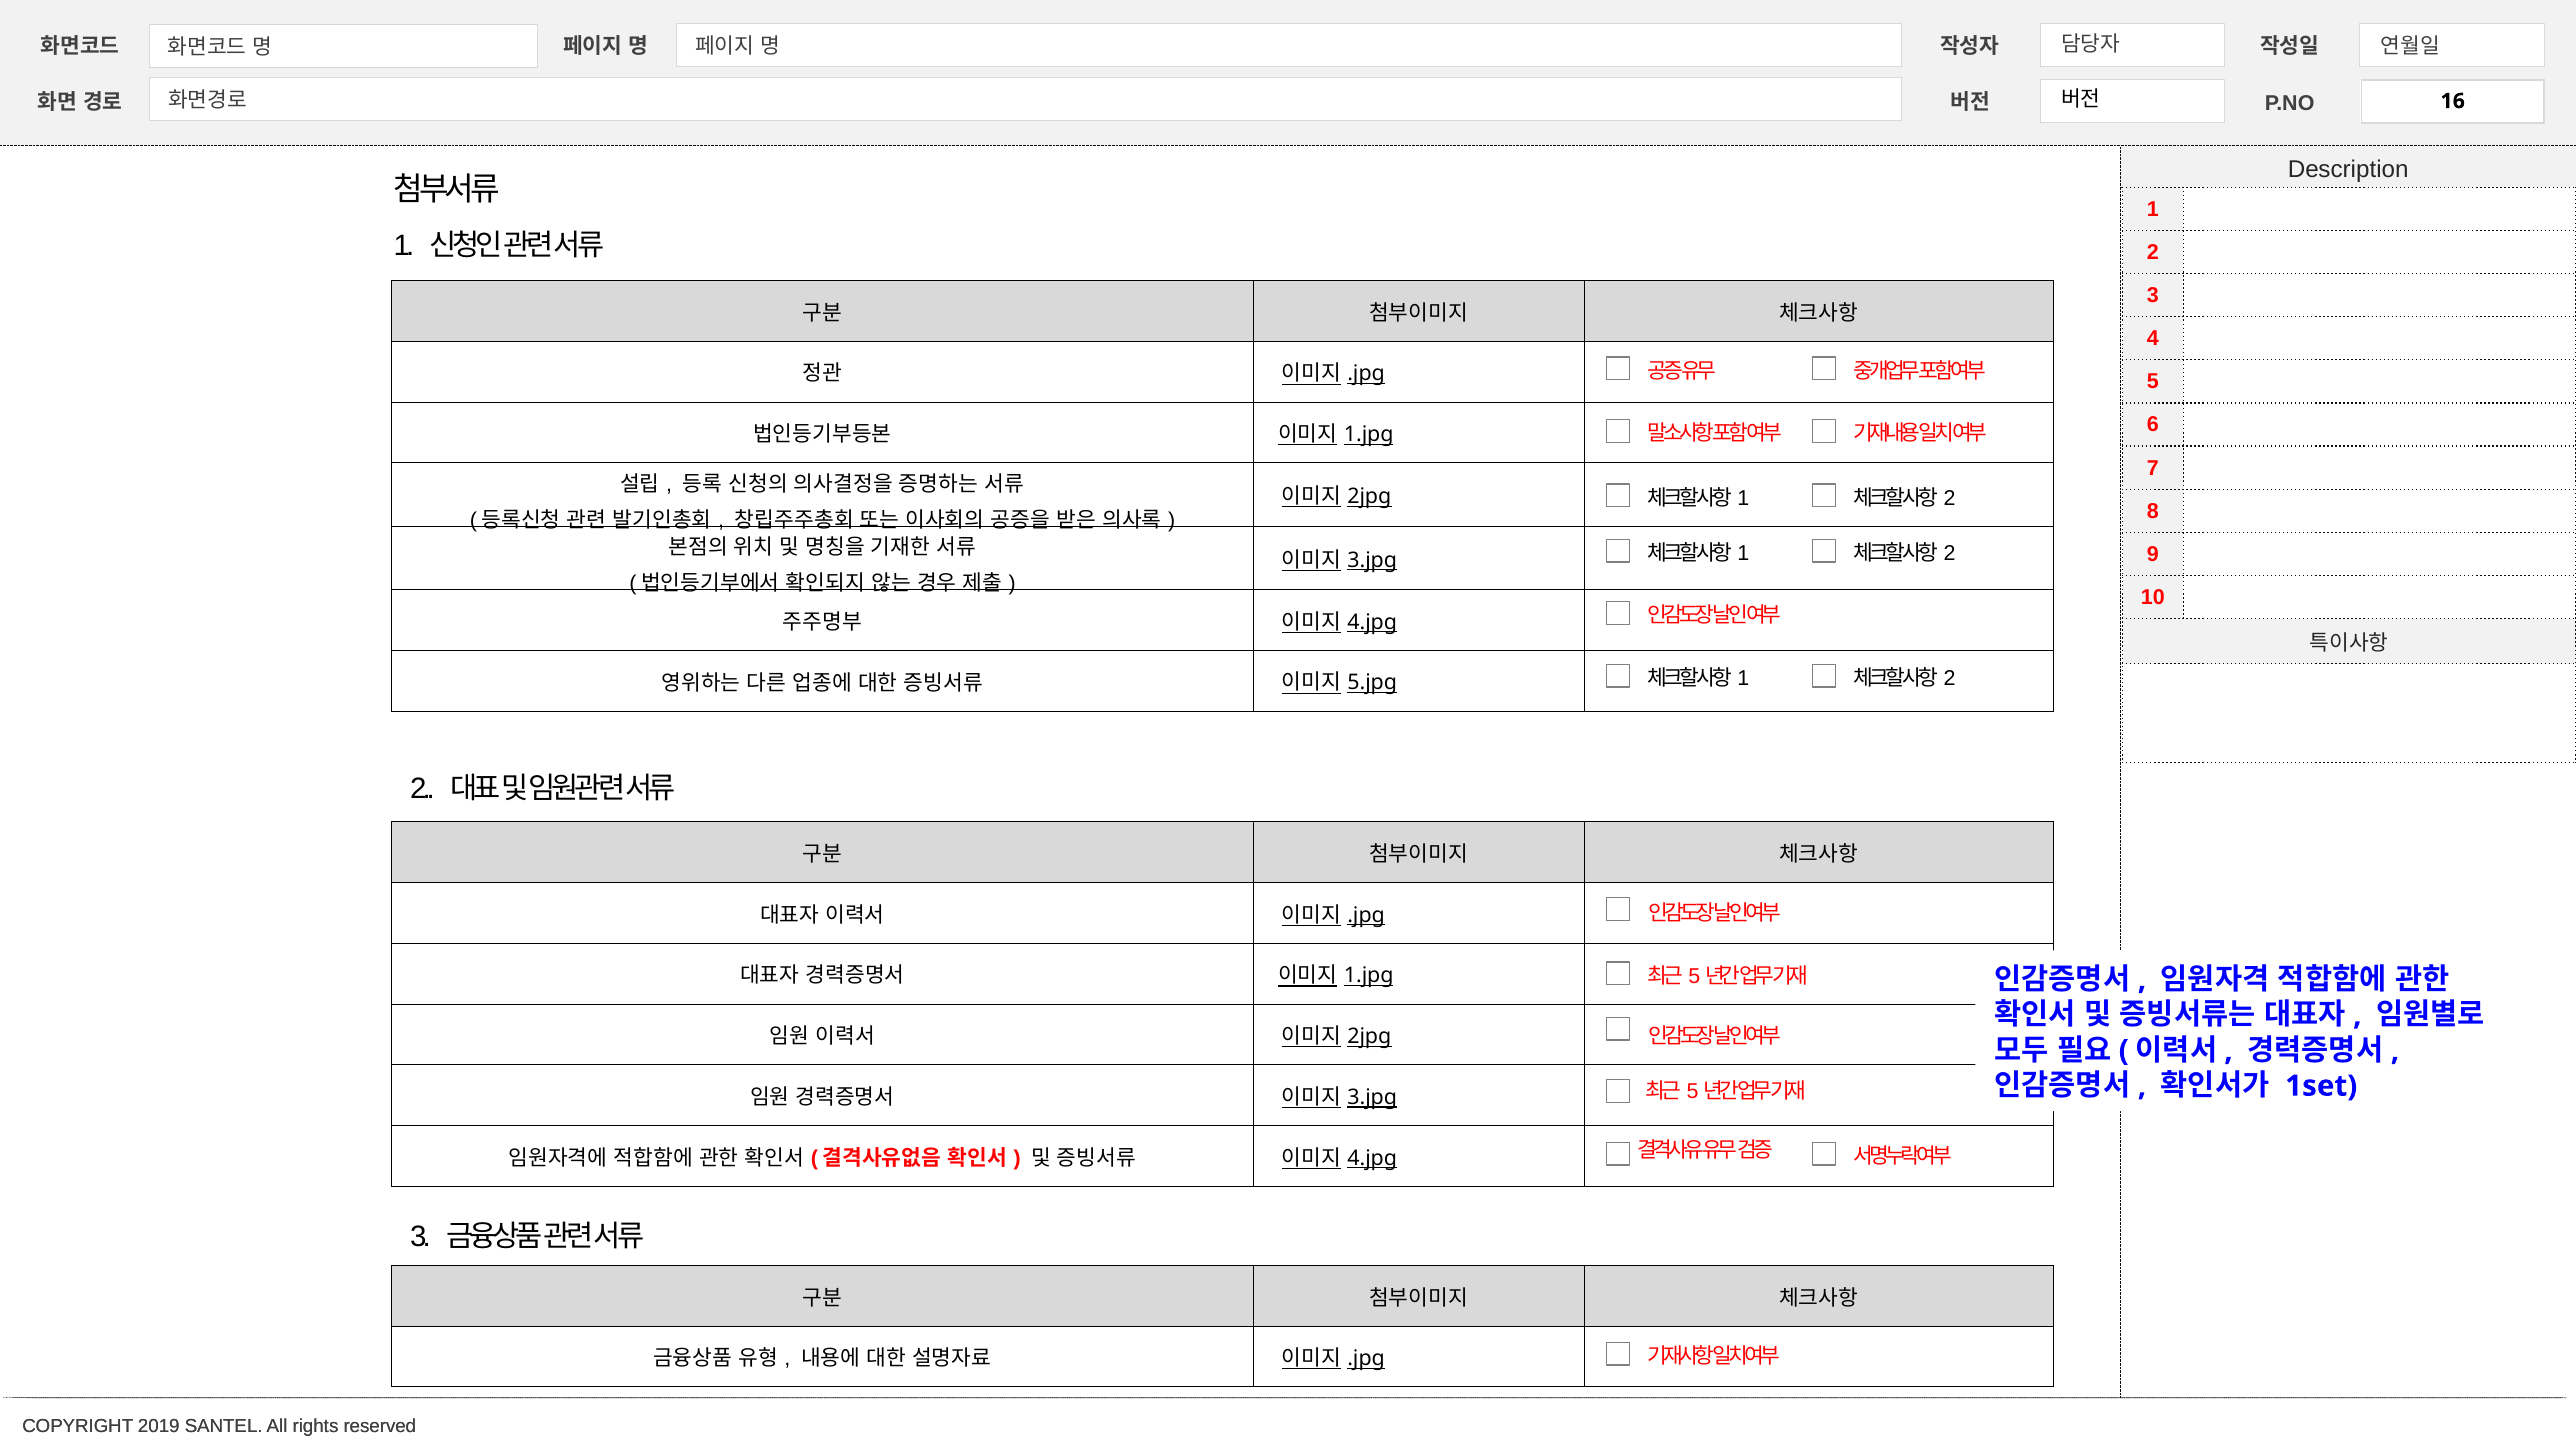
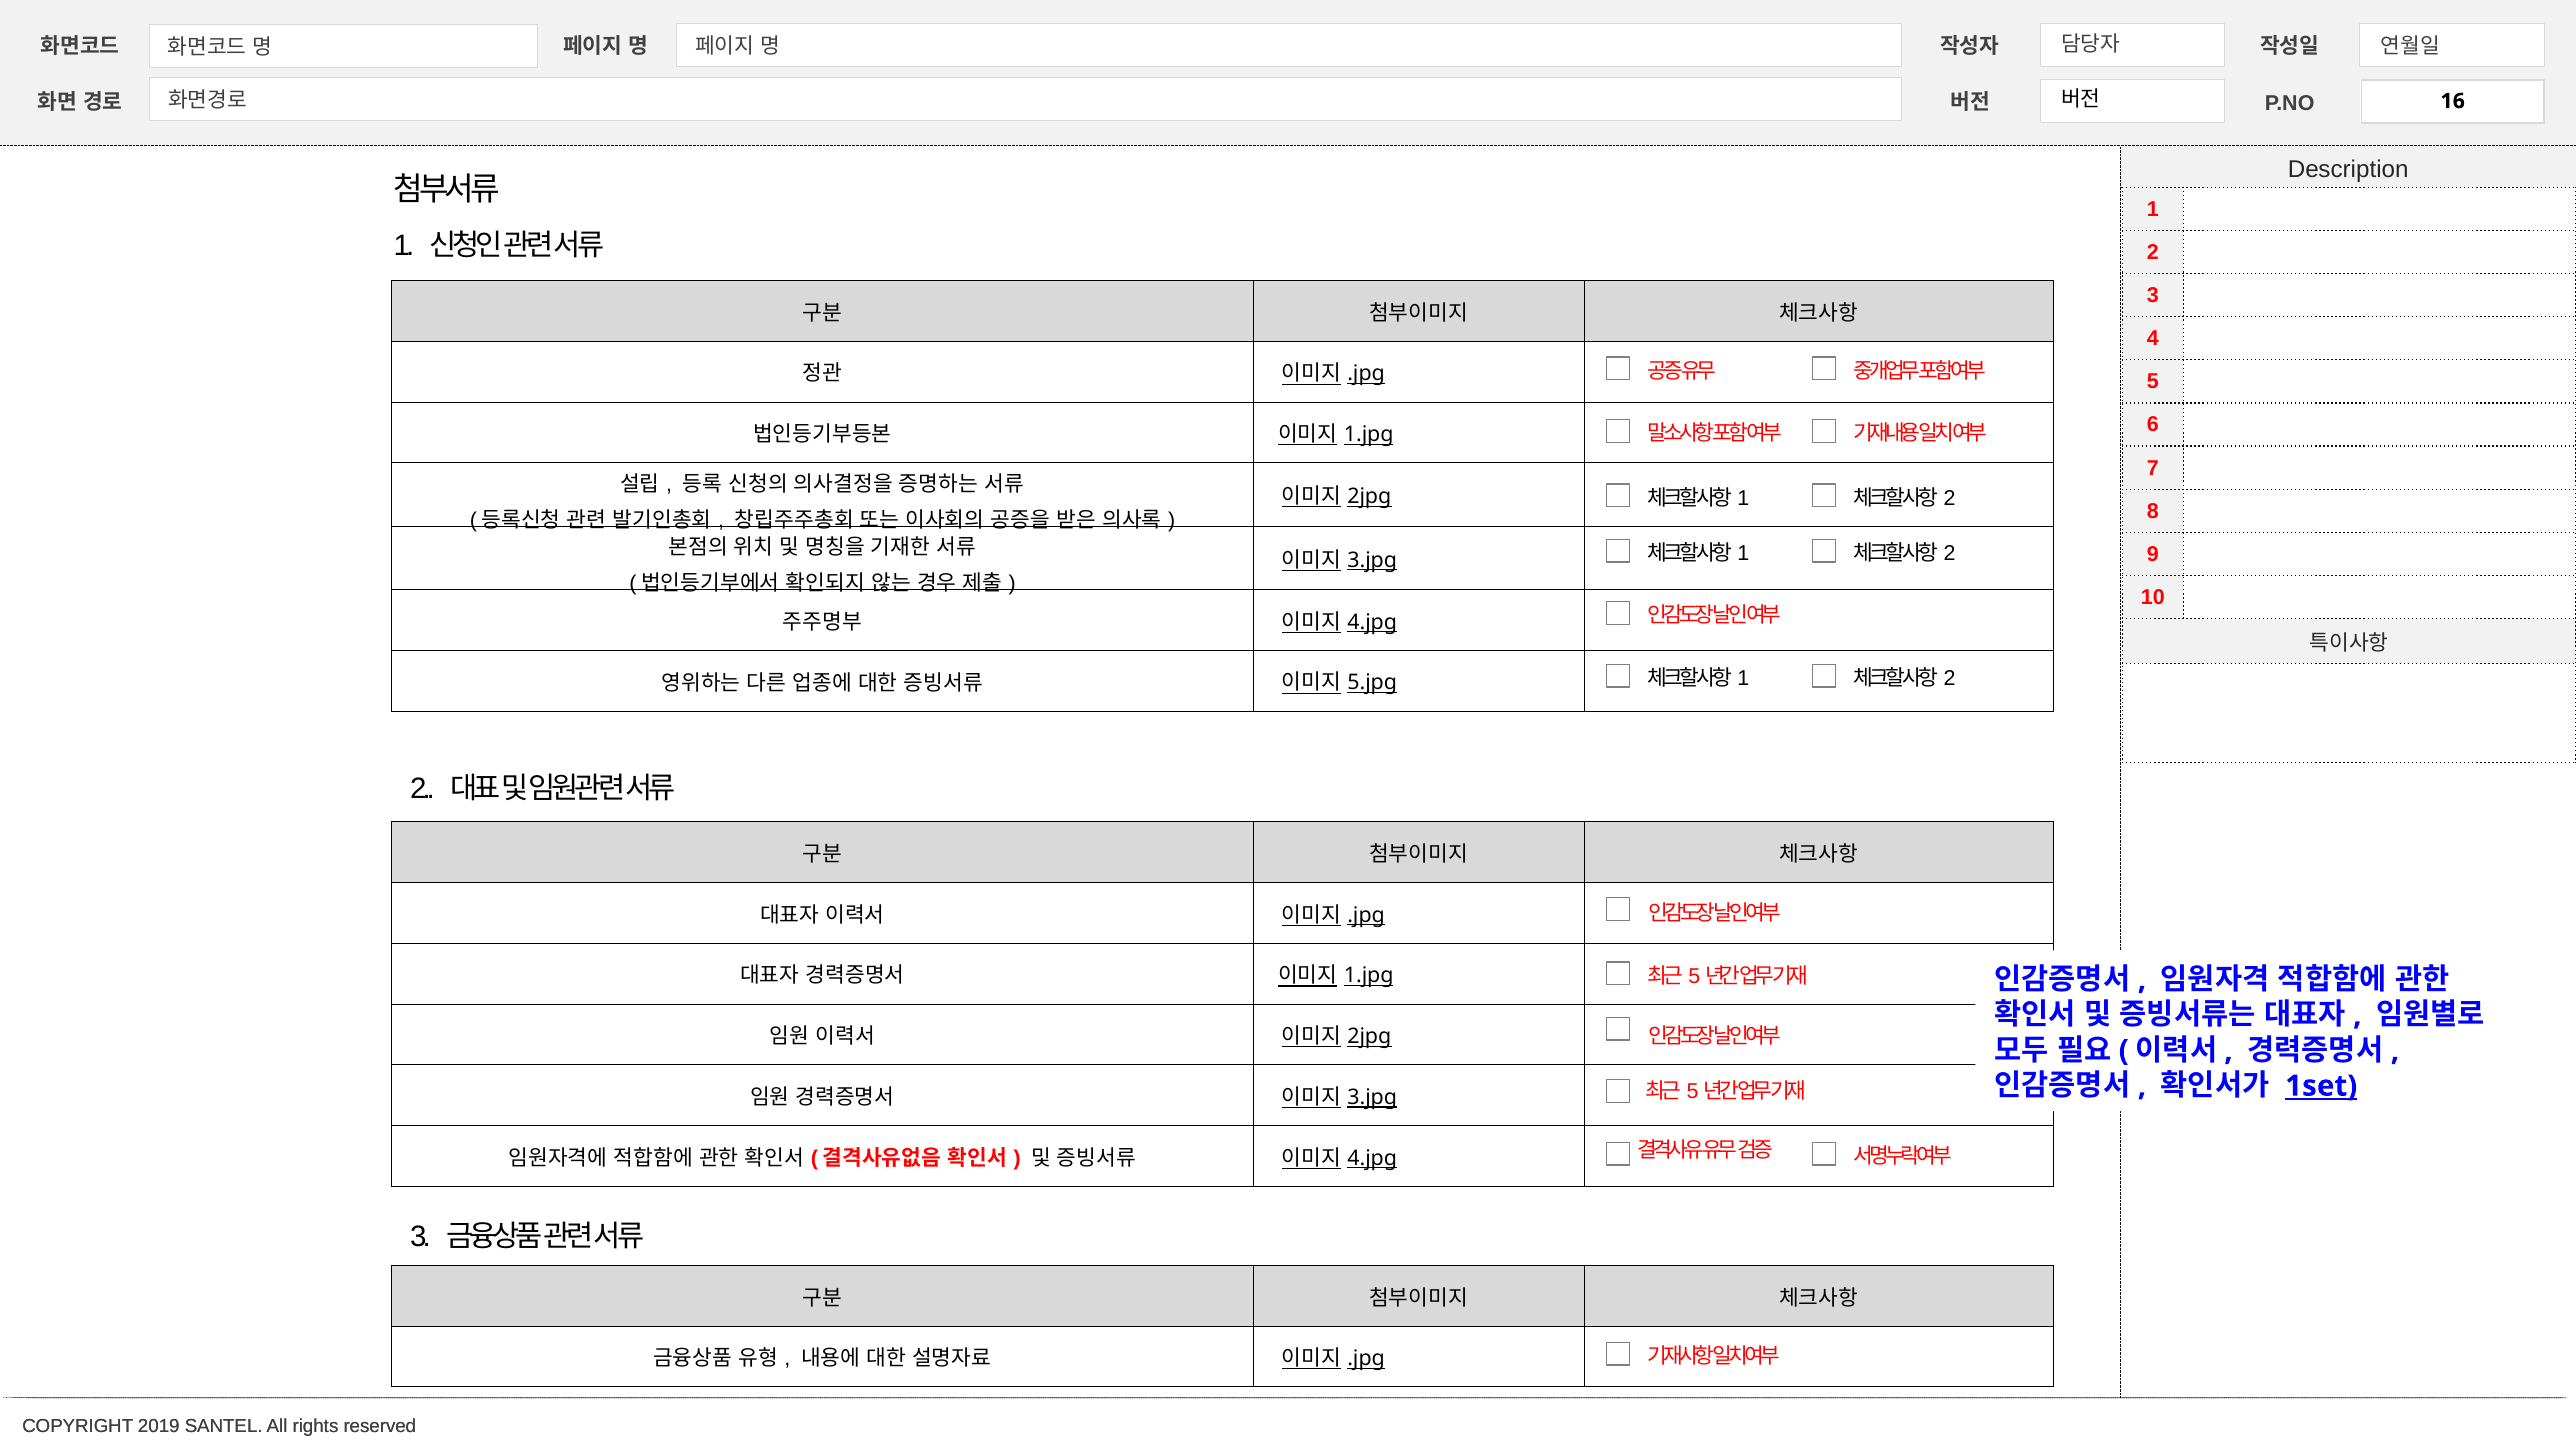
1set underline: none -> present (2321, 1086)
